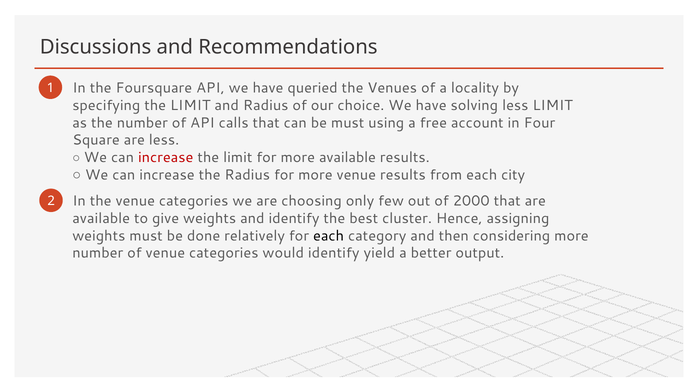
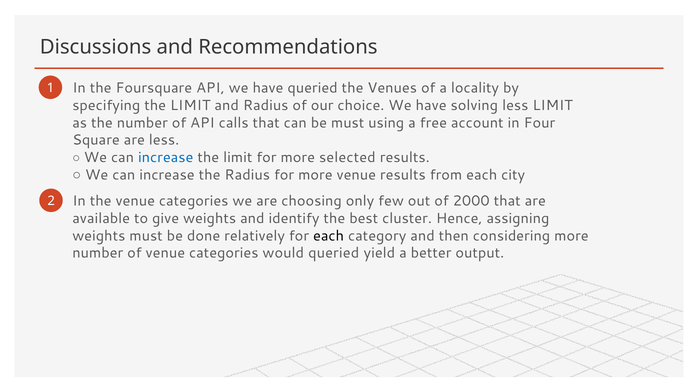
increase colour: red -> blue (166, 158)
more available: available -> selected (347, 158)
would identify: identify -> queried (334, 254)
